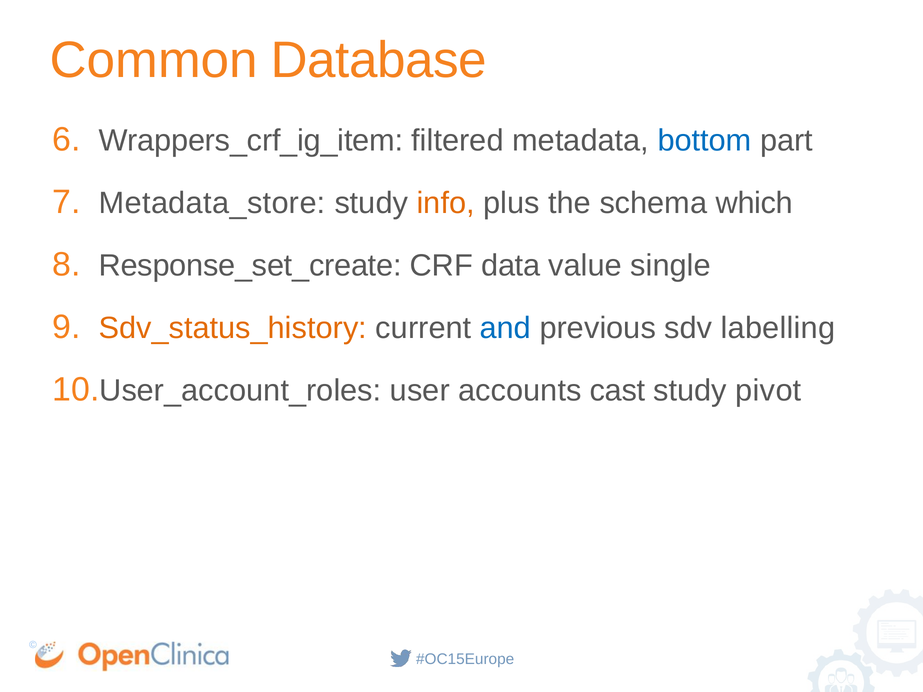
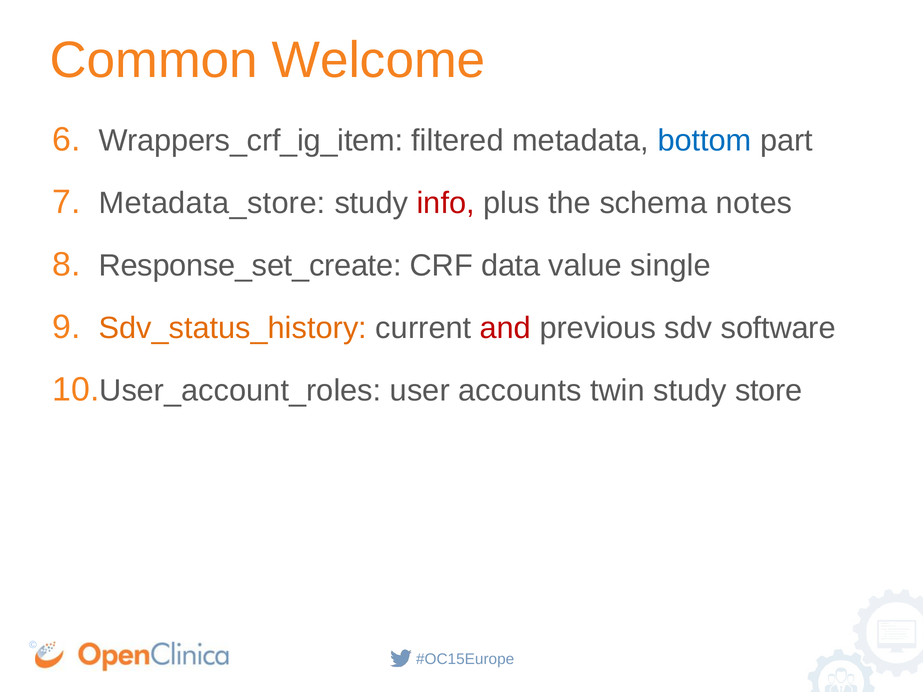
Database: Database -> Welcome (379, 60)
info colour: orange -> red (446, 203)
which: which -> notes (754, 203)
and colour: blue -> red (505, 328)
labelling: labelling -> software (778, 328)
cast: cast -> twin (617, 391)
pivot: pivot -> store (769, 391)
